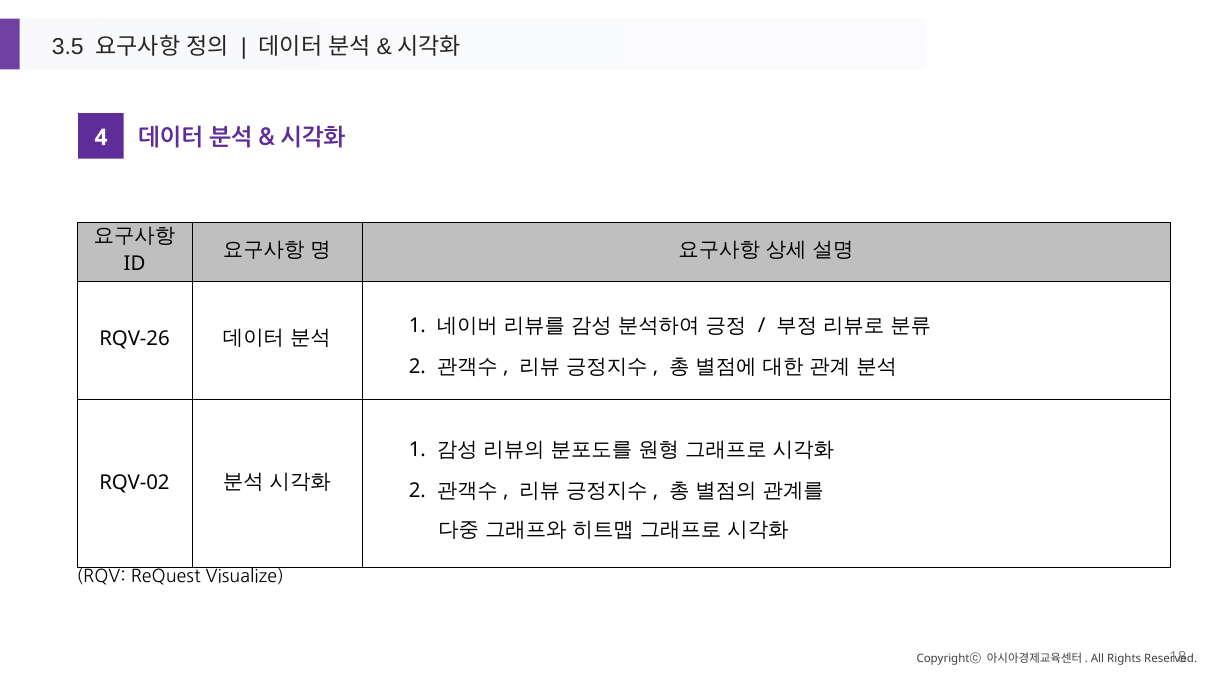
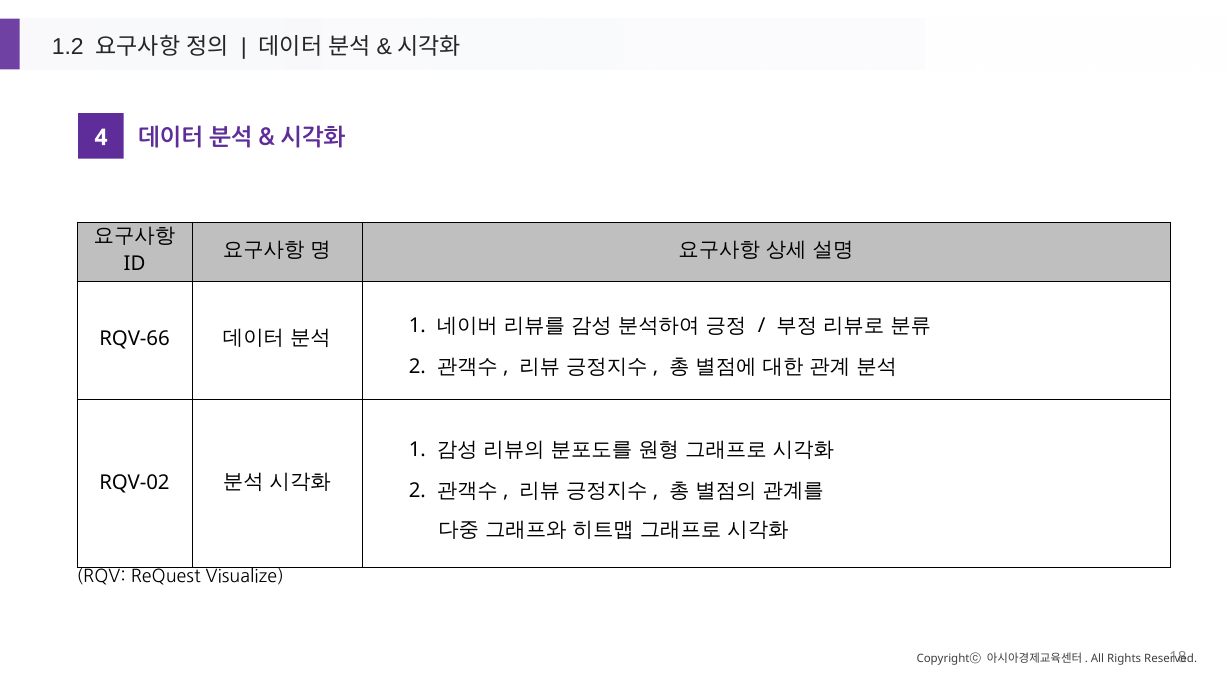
3.5: 3.5 -> 1.2 (68, 47)
RQV-26: RQV-26 -> RQV-66 (134, 339)
